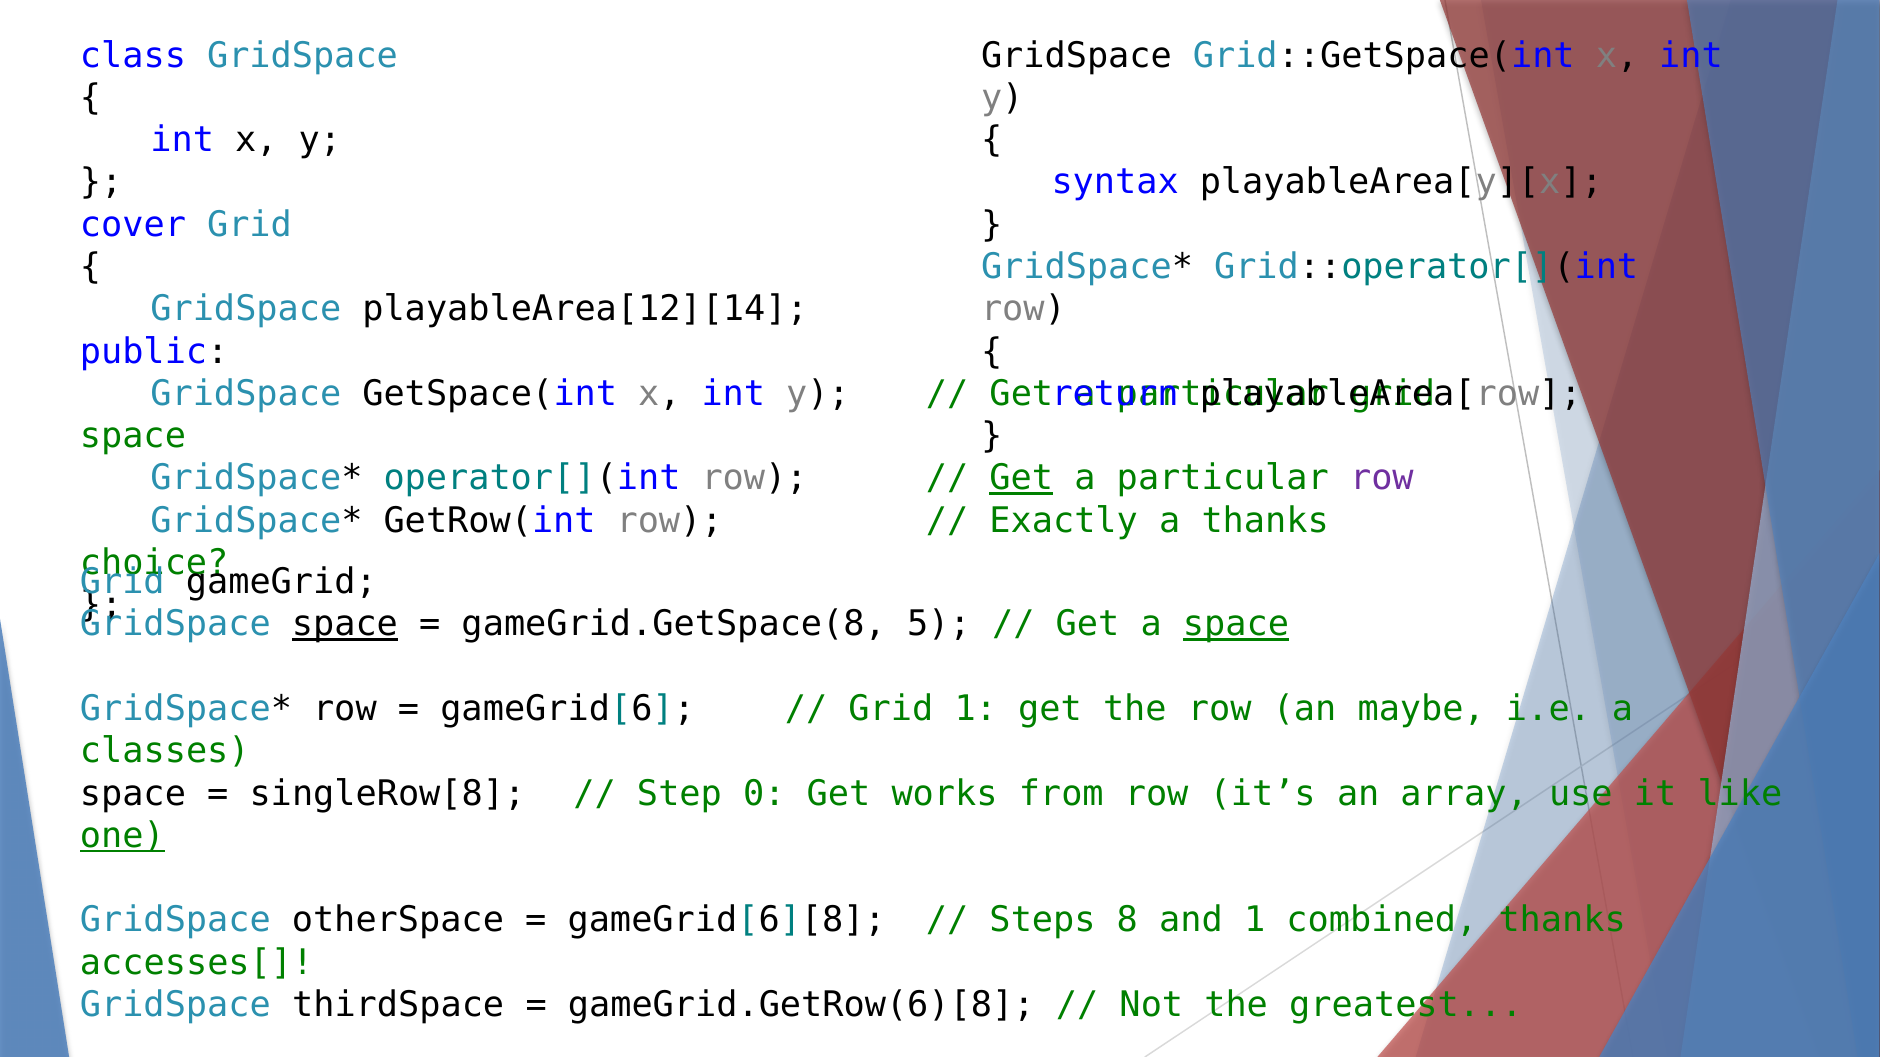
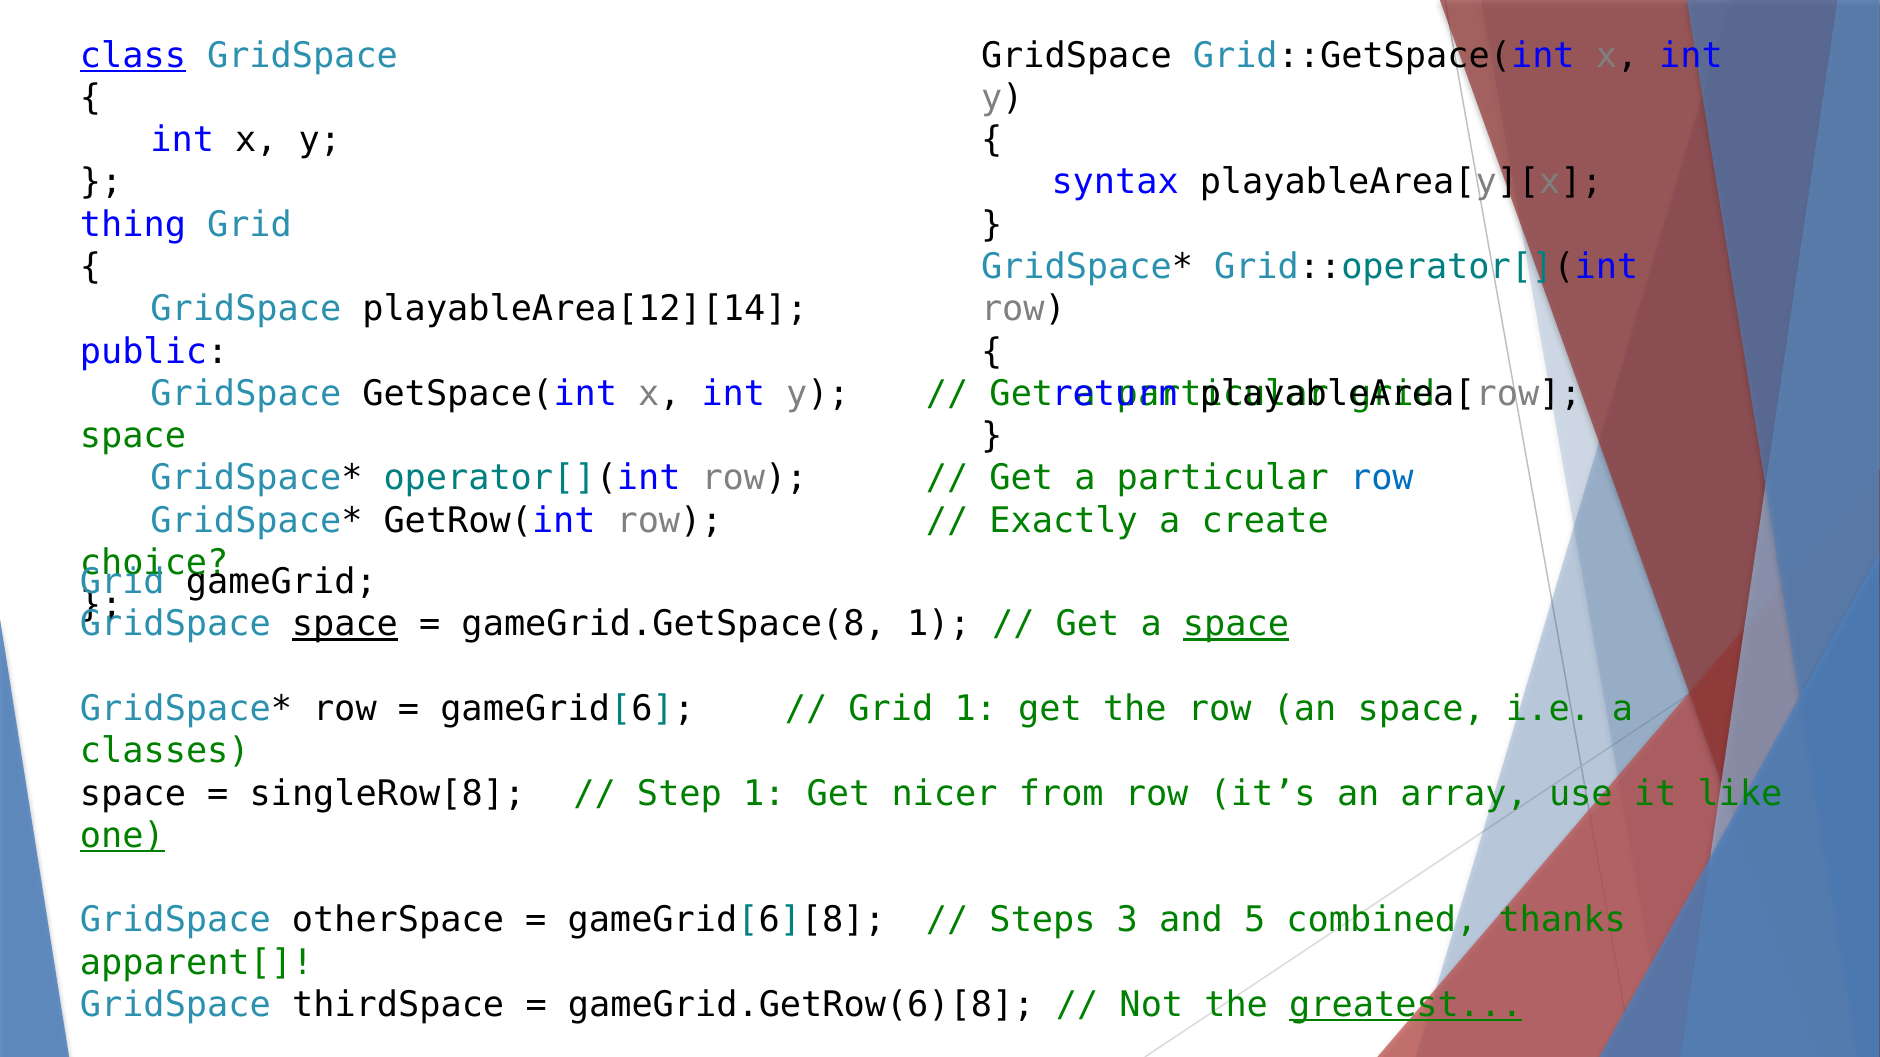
class underline: none -> present (133, 56)
cover: cover -> thing (133, 225)
Get underline: present -> none (1021, 479)
row colour: purple -> blue (1382, 479)
a thanks: thanks -> create (1265, 521)
gameGrid.GetSpace(8 5: 5 -> 1 (939, 625)
an maybe: maybe -> space (1421, 709)
Step 0: 0 -> 1 (764, 794)
Get works: works -> nicer (945, 794)
8: 8 -> 3 (1127, 921)
and 1: 1 -> 5 (1255, 921)
accesses[: accesses[ -> apparent[ (197, 963)
greatest underline: none -> present (1406, 1005)
